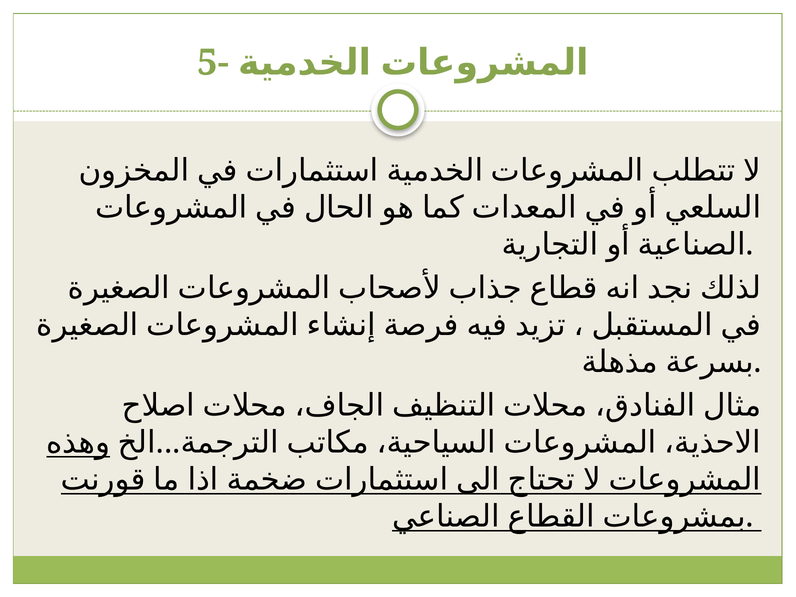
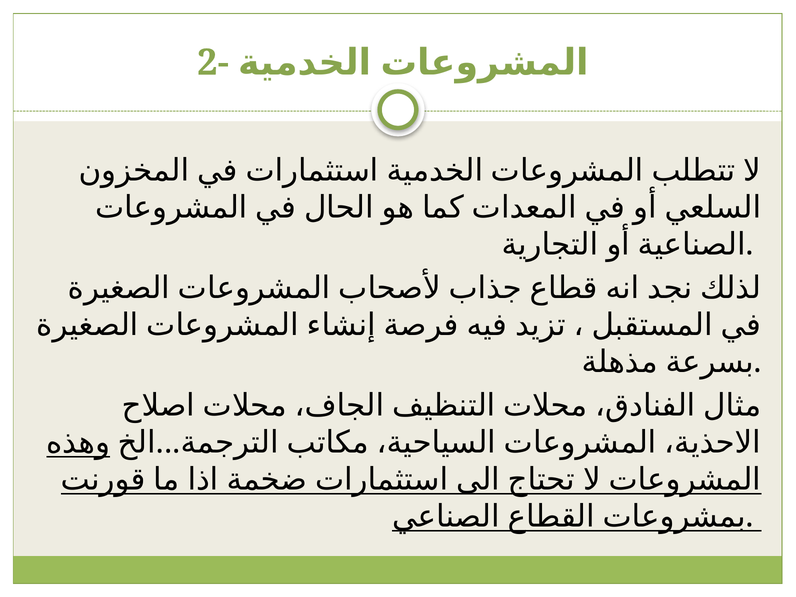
5-: 5- -> 2- (213, 63)
